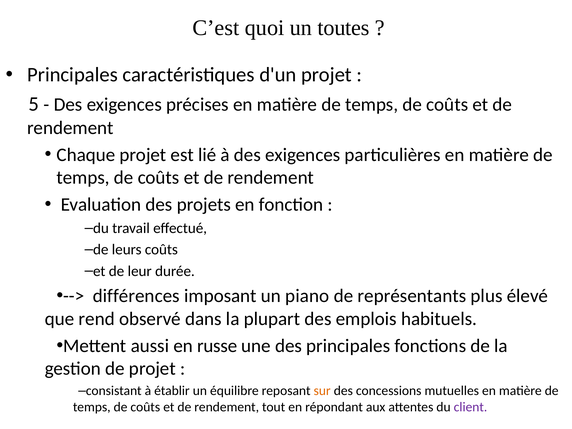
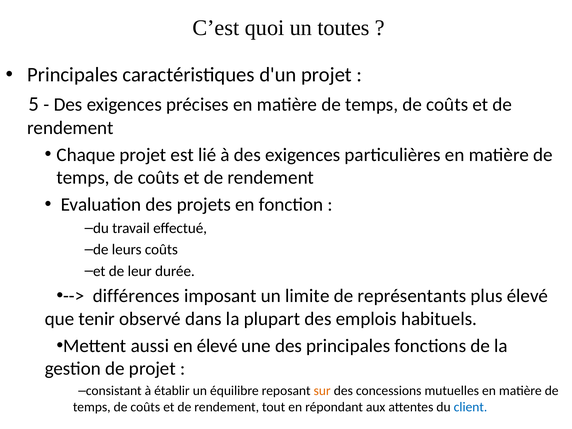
piano: piano -> limite (307, 296)
rend: rend -> tenir (97, 319)
en russe: russe -> élevé (217, 346)
client colour: purple -> blue (471, 407)
